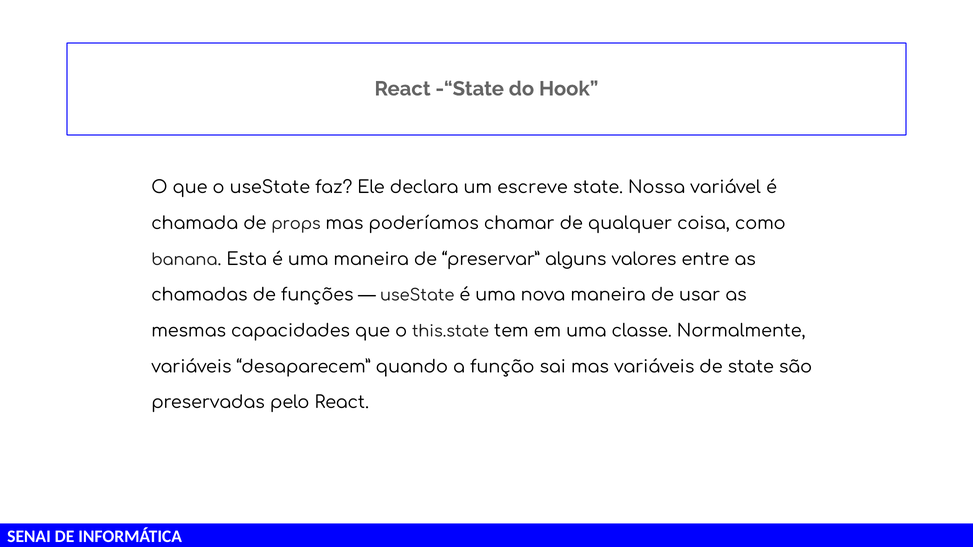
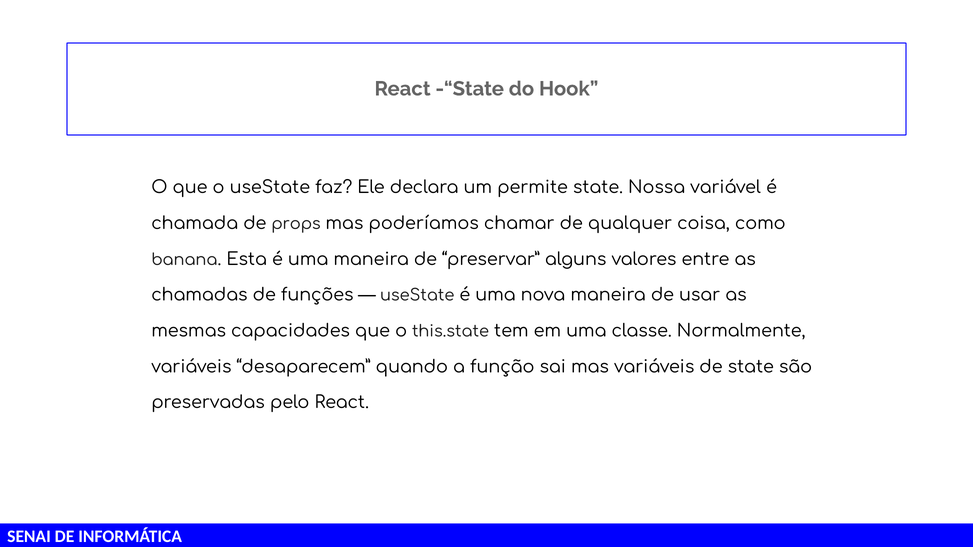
escreve: escreve -> permite (533, 188)
